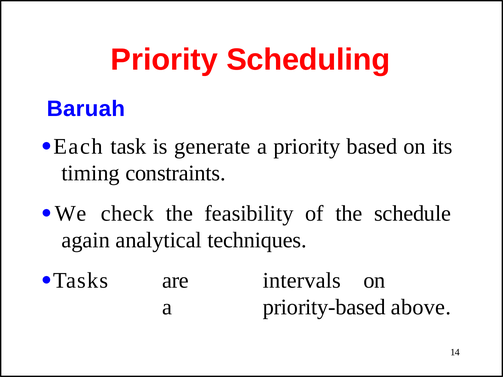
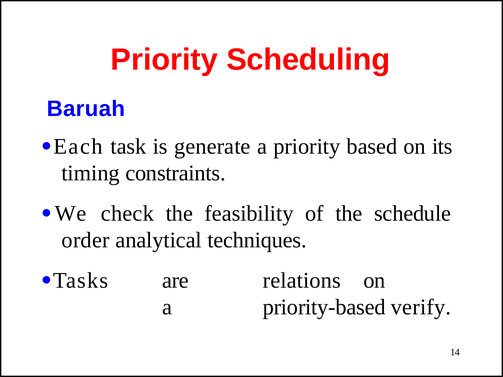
again: again -> order (86, 240)
intervals: intervals -> relations (302, 281)
above: above -> verify (421, 307)
